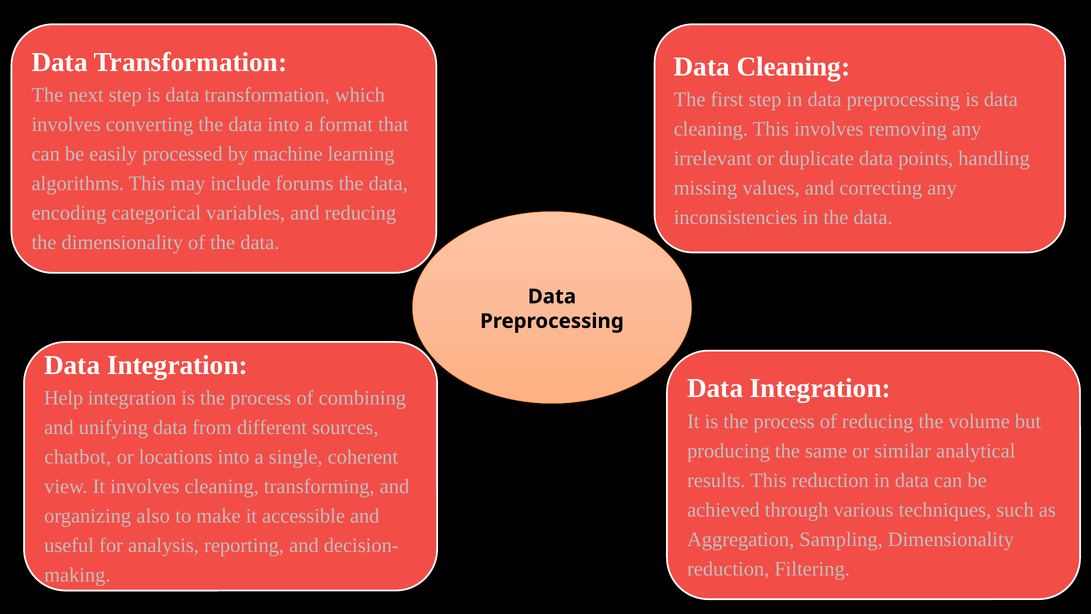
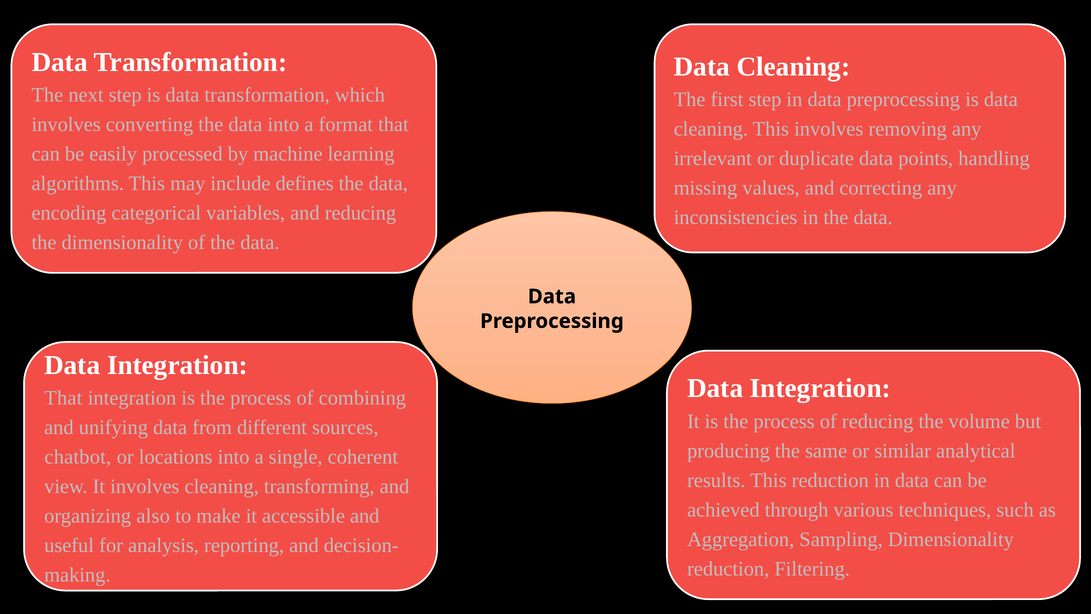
forums: forums -> defines (305, 183)
Help: Help -> That (63, 398)
